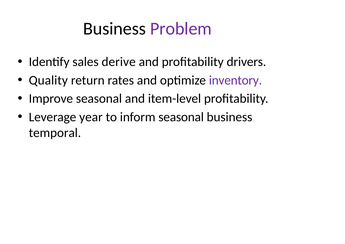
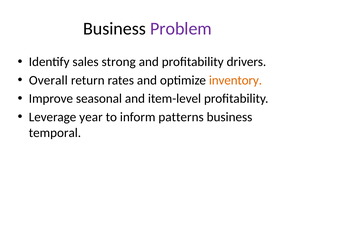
derive: derive -> strong (119, 62)
Quality: Quality -> Overall (48, 80)
inventory colour: purple -> orange (235, 80)
inform seasonal: seasonal -> patterns (181, 117)
